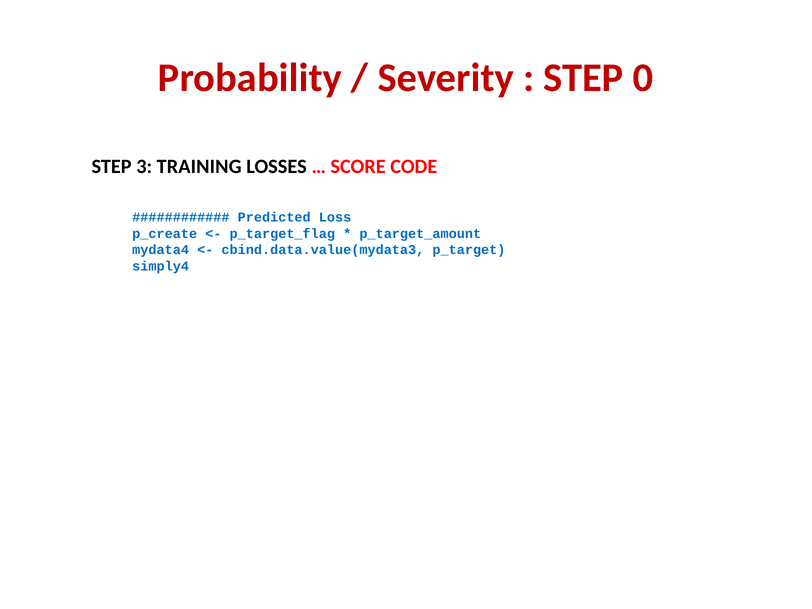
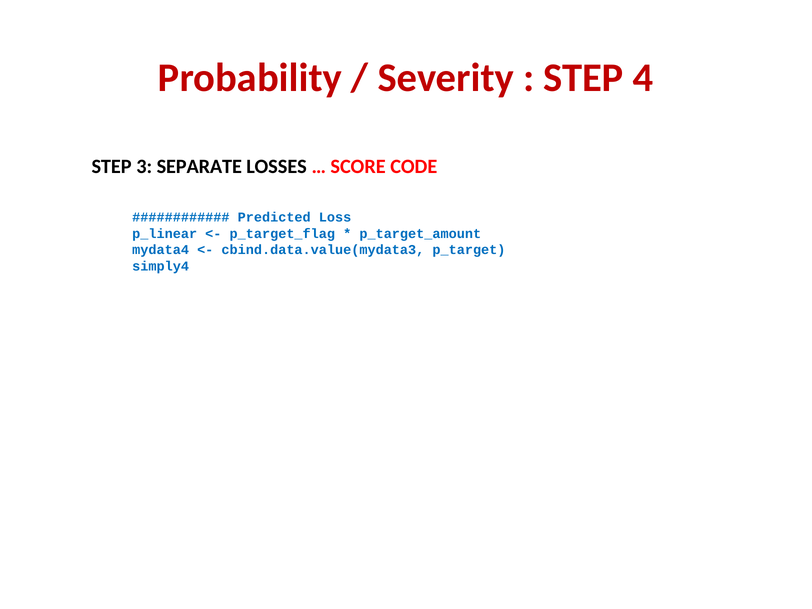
0: 0 -> 4 (643, 78)
TRAINING: TRAINING -> SEPARATE (199, 166)
p_create: p_create -> p_linear (165, 234)
